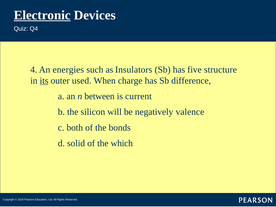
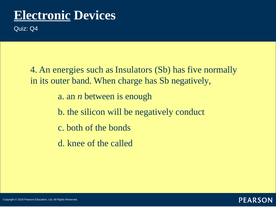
structure: structure -> normally (221, 70)
its underline: present -> none (44, 81)
used: used -> band (82, 81)
Sb difference: difference -> negatively (191, 81)
current: current -> enough (139, 96)
valence: valence -> conduct (190, 112)
solid: solid -> knee (76, 143)
which: which -> called (122, 143)
